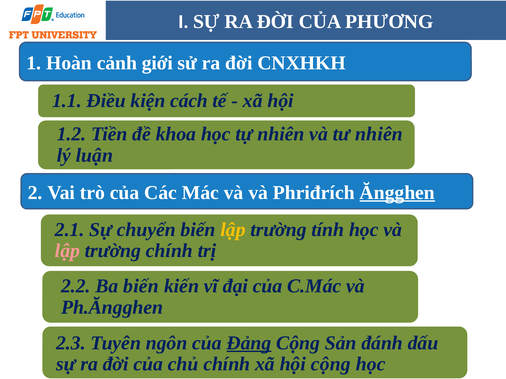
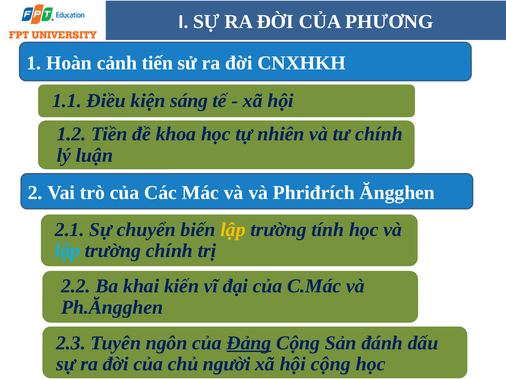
giới: giới -> tiến (157, 63)
cách: cách -> sáng (189, 101)
tư nhiên: nhiên -> chính (379, 134)
Ăngghen underline: present -> none (397, 193)
lập colour: pink -> light blue (67, 251)
Ba biến: biến -> khai (141, 286)
chủ chính: chính -> người (227, 365)
